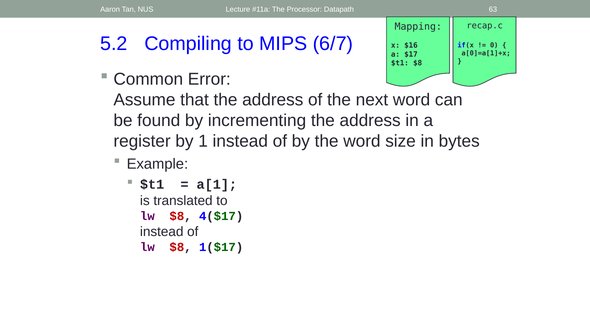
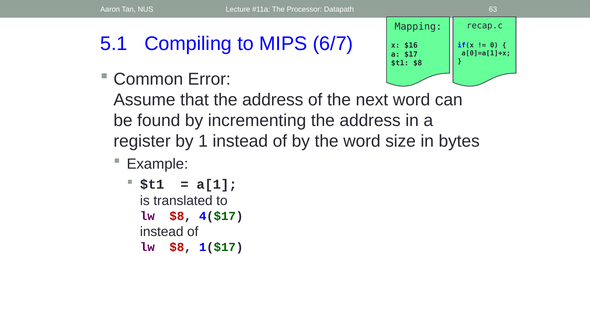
5.2: 5.2 -> 5.1 (114, 44)
